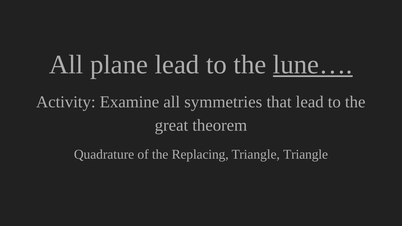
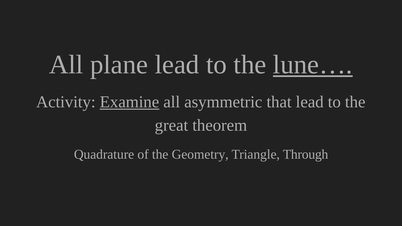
Examine underline: none -> present (129, 102)
symmetries: symmetries -> asymmetric (223, 102)
Replacing: Replacing -> Geometry (200, 154)
Triangle Triangle: Triangle -> Through (306, 154)
